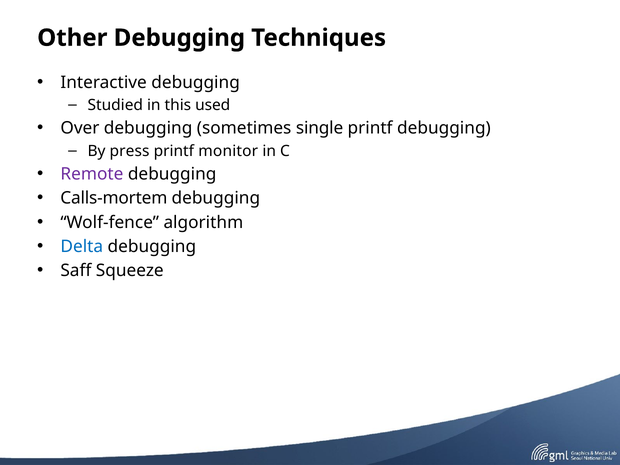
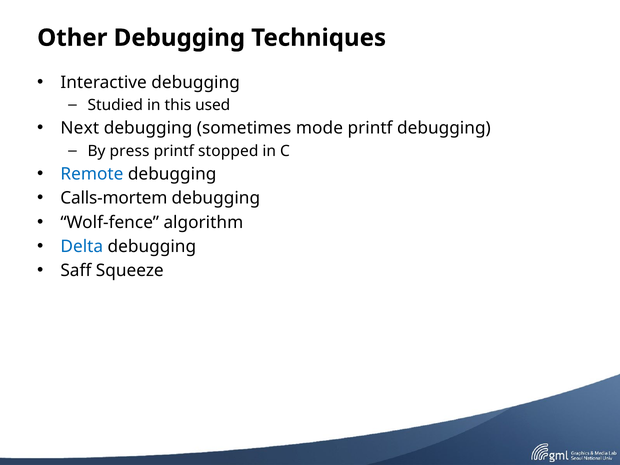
Over: Over -> Next (80, 128)
single: single -> mode (319, 128)
monitor: monitor -> stopped (228, 151)
Remote colour: purple -> blue (92, 174)
